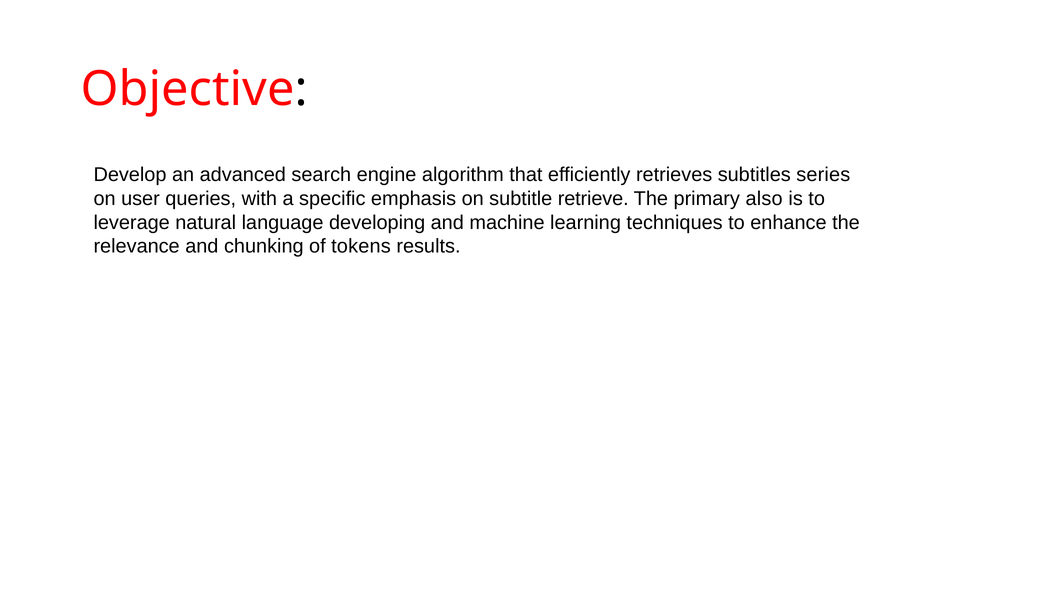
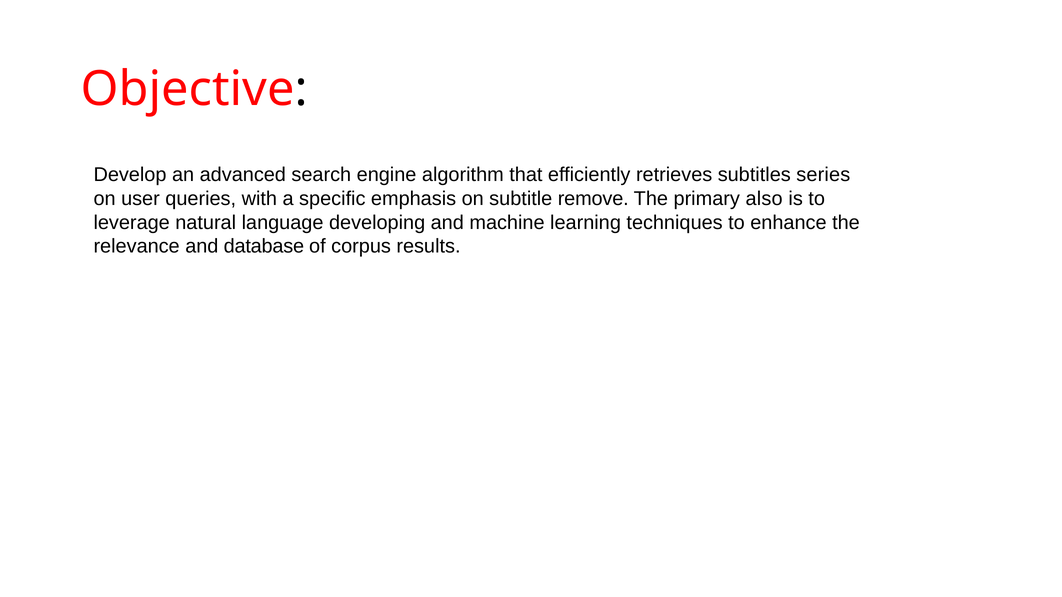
retrieve: retrieve -> remove (593, 199)
chunking: chunking -> database (264, 246)
tokens: tokens -> corpus (361, 246)
